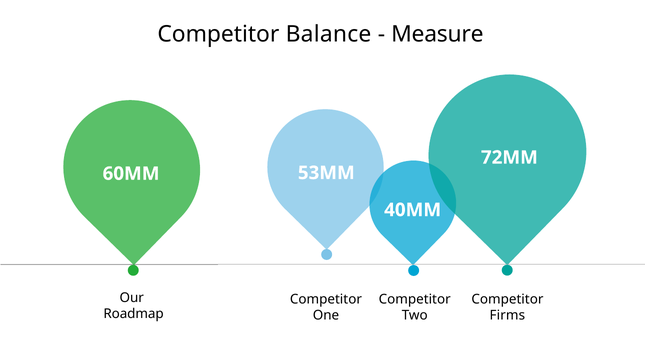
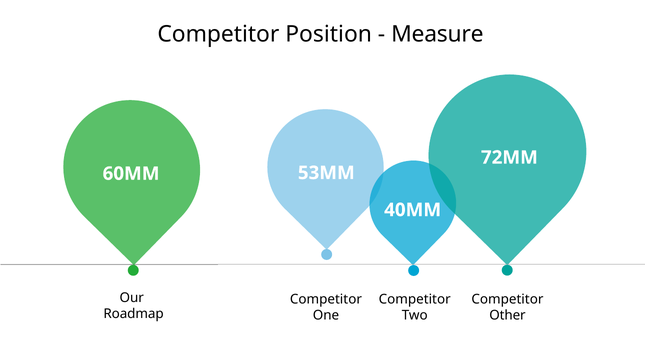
Balance: Balance -> Position (329, 34)
Firms: Firms -> Other (507, 315)
